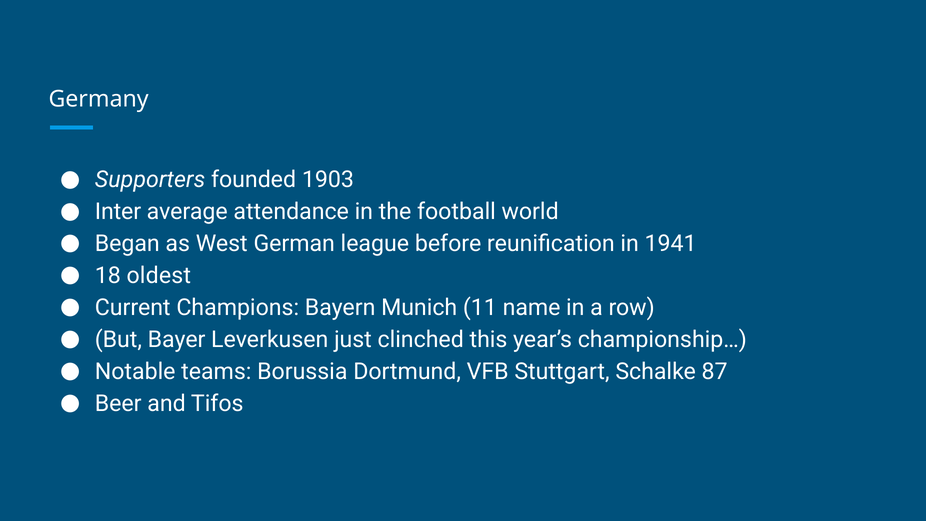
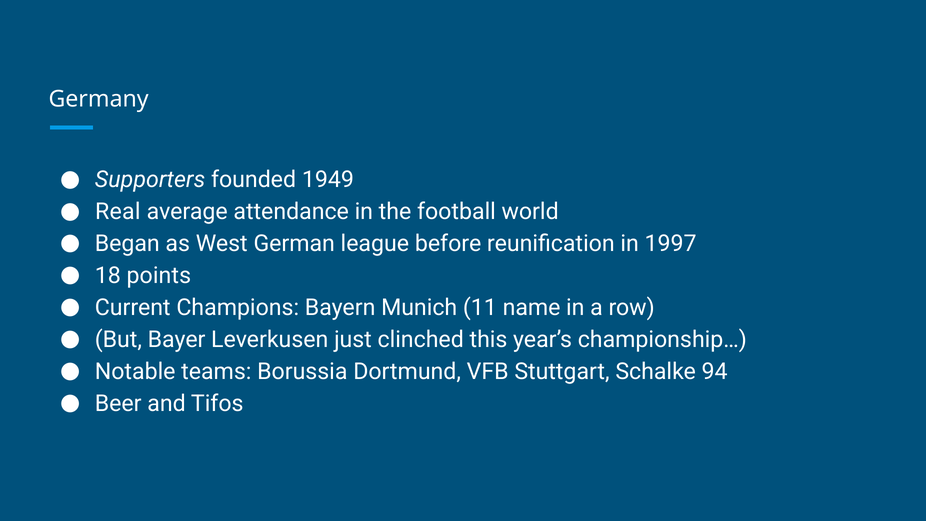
1903: 1903 -> 1949 (328, 180)
Inter: Inter -> Real (118, 212)
1941: 1941 -> 1997 (671, 244)
oldest: oldest -> points (159, 276)
87: 87 -> 94 (715, 371)
